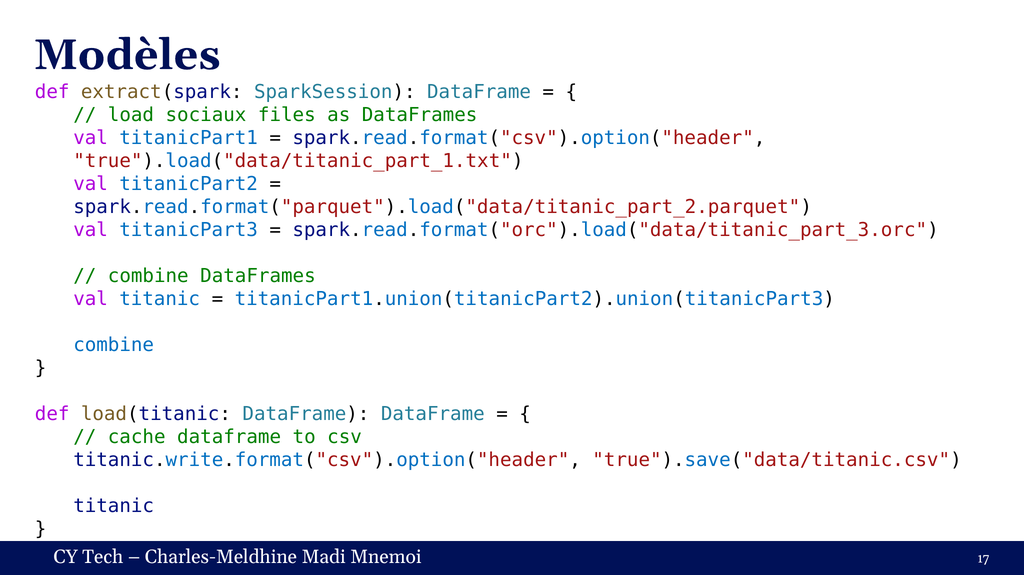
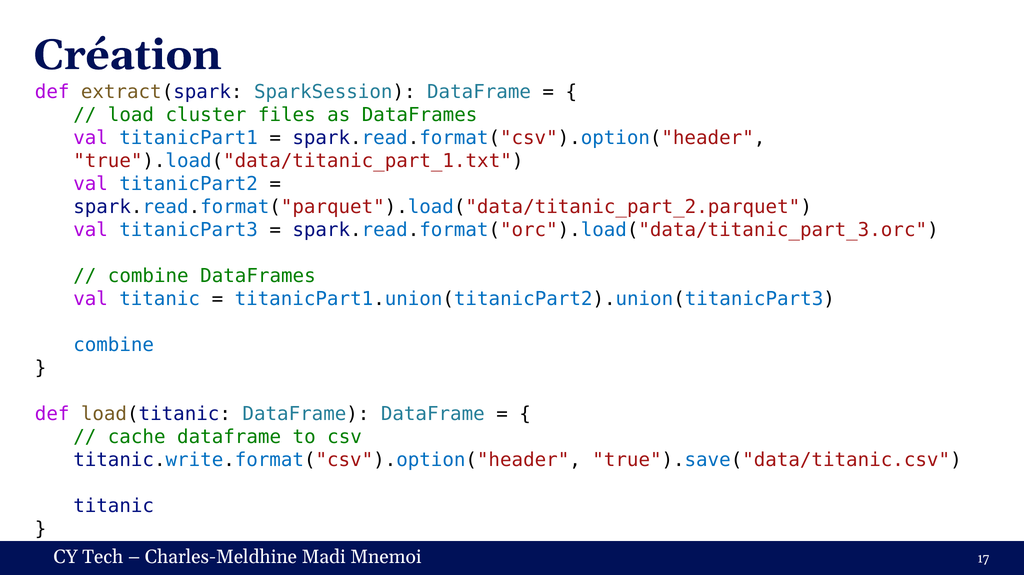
Modèles: Modèles -> Création (128, 55)
sociaux: sociaux -> cluster (206, 115)
